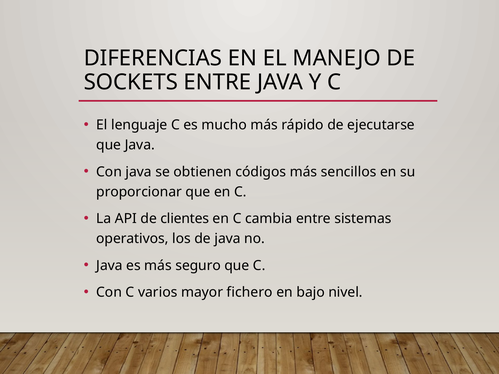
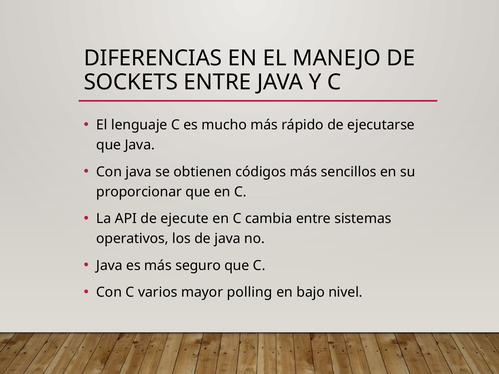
clientes: clientes -> ejecute (185, 219)
fichero: fichero -> polling (250, 293)
